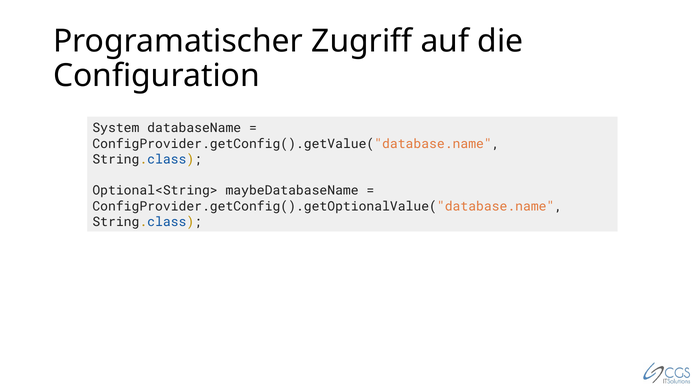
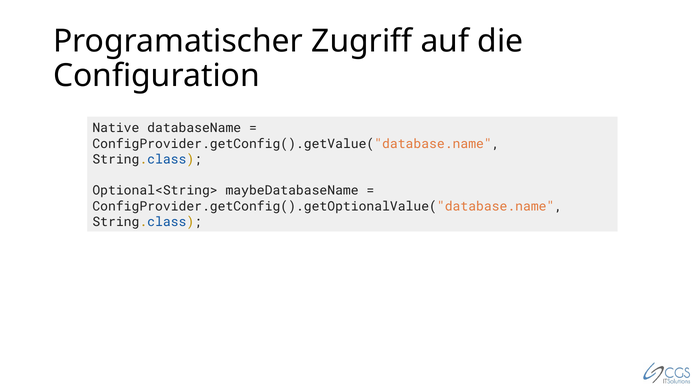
System: System -> Native (116, 128)
